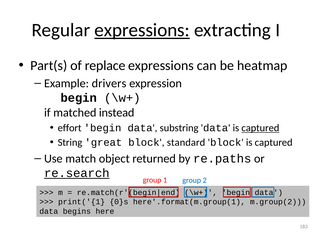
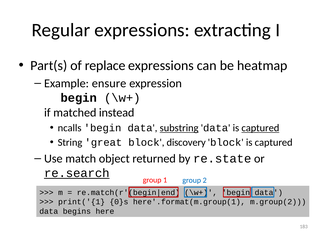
expressions underline: present -> none (142, 30)
drivers: drivers -> ensure (109, 83)
effort: effort -> ncalls (70, 128)
substring underline: none -> present (179, 128)
standard: standard -> discovery (186, 143)
re.paths: re.paths -> re.state (222, 159)
